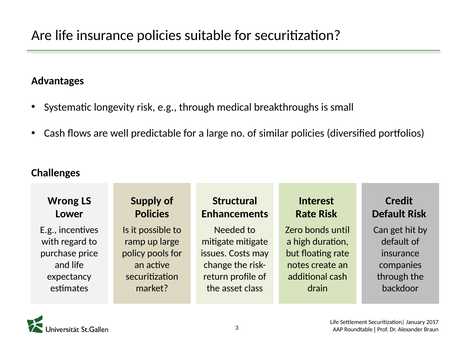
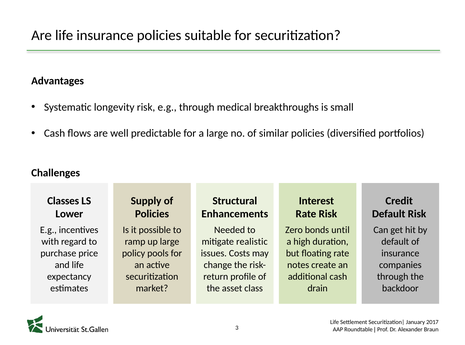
Wrong: Wrong -> Classes (63, 200)
mitigate mitigate: mitigate -> realistic (252, 241)
